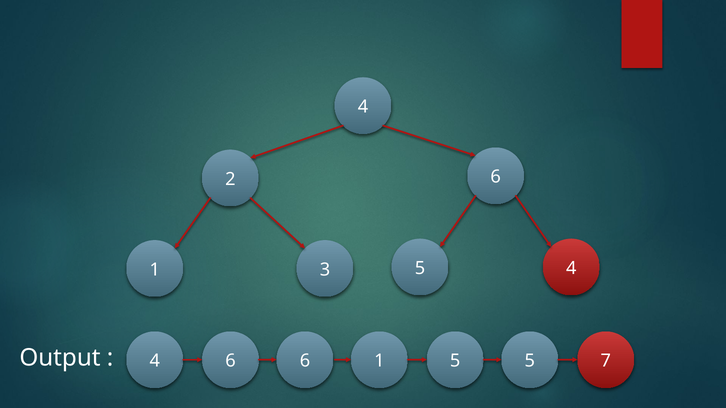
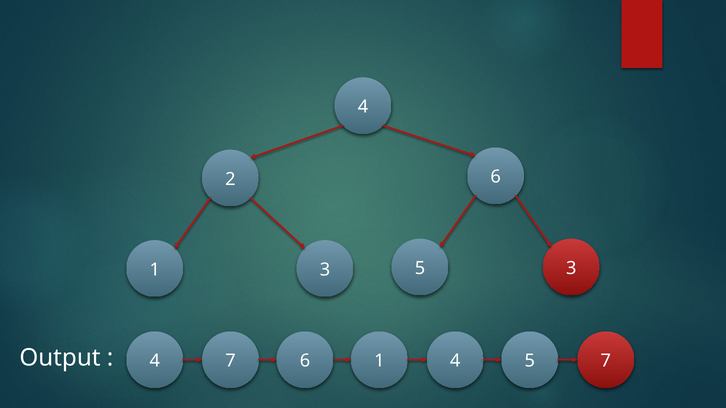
5 4: 4 -> 3 (571, 268)
4 6: 6 -> 7 (231, 361)
1 5: 5 -> 4 (455, 361)
